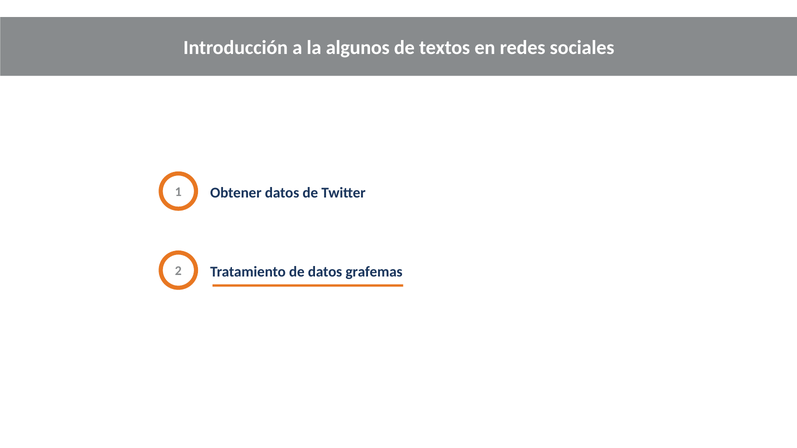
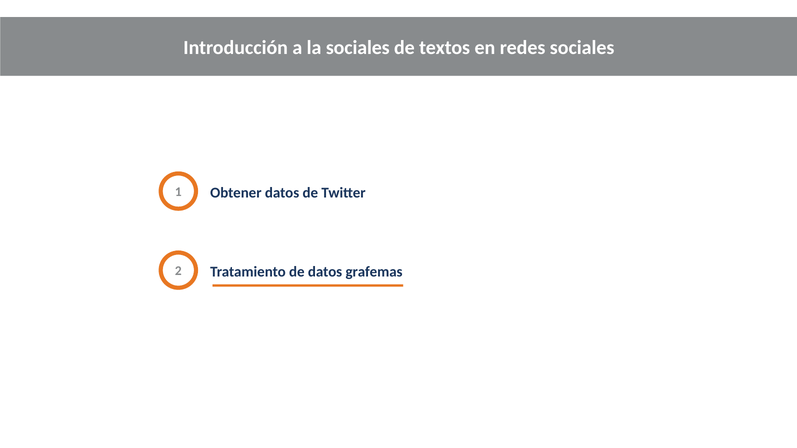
la algunos: algunos -> sociales (358, 48)
